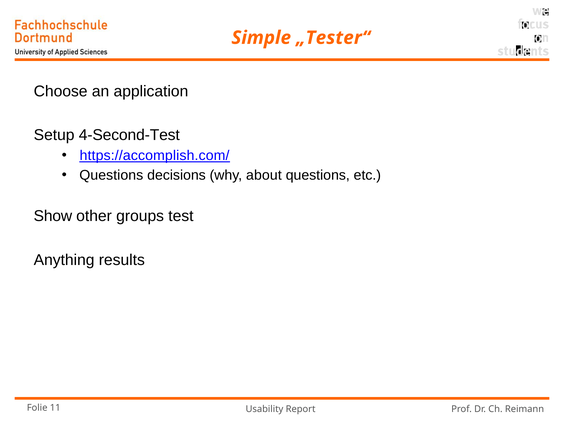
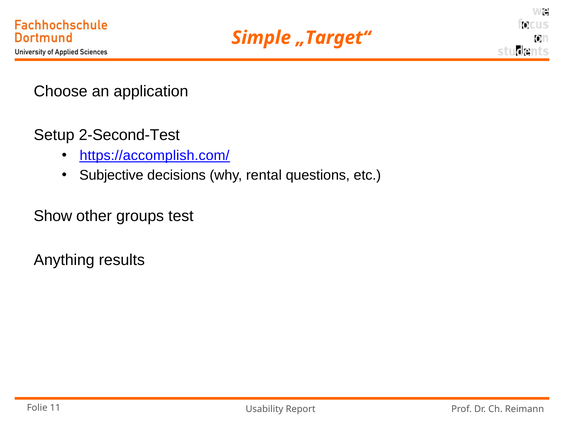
„Tester“: „Tester“ -> „Target“ (333, 38)
4-Second-Test: 4-Second-Test -> 2-Second-Test (129, 135)
Questions: Questions -> Subjective (111, 175)
about: about -> rental (264, 175)
